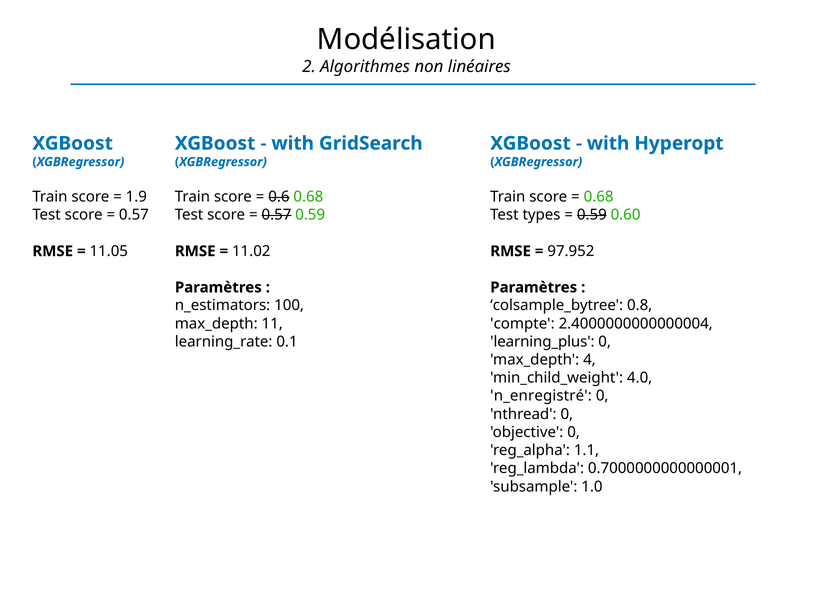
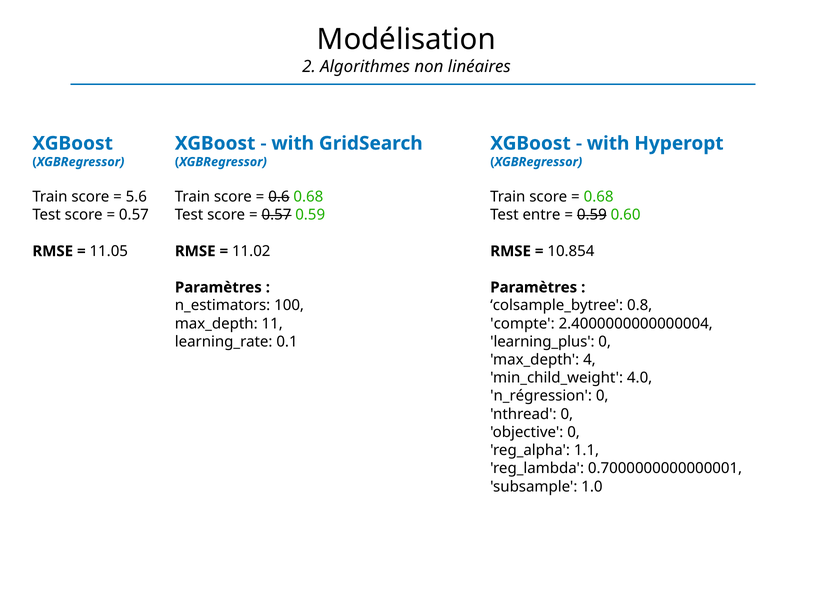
1.9: 1.9 -> 5.6 (136, 197)
types: types -> entre (541, 215)
97.952: 97.952 -> 10.854 (571, 251)
n_enregistré: n_enregistré -> n_régression (541, 396)
